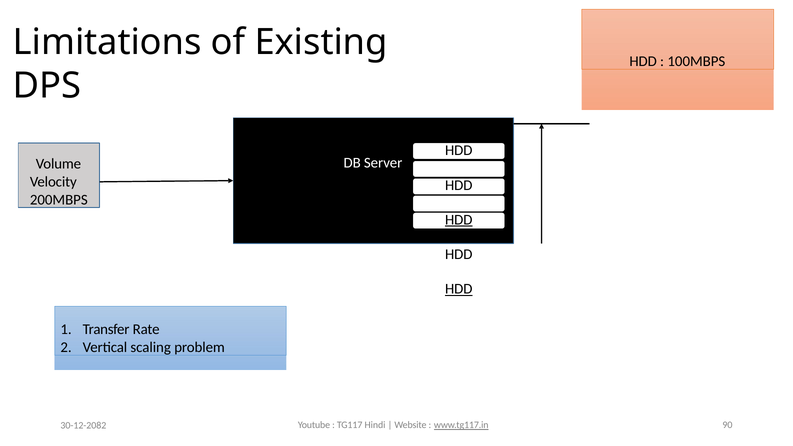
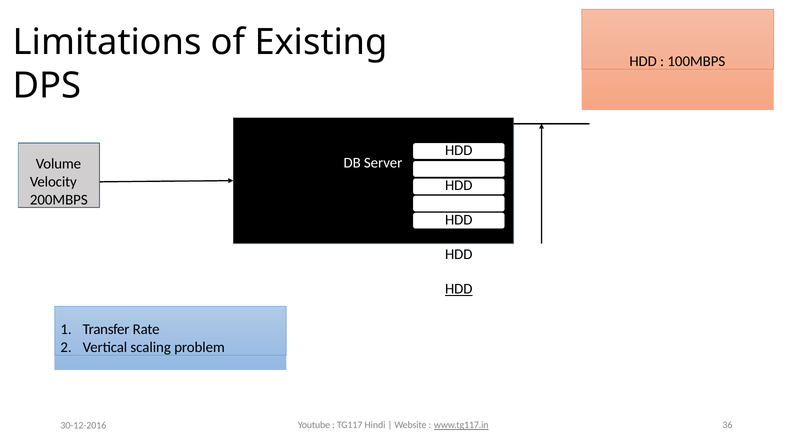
HDD underline: present -> none (459, 220)
30-12-2082: 30-12-2082 -> 30-12-2016 (83, 425)
90: 90 -> 36 (727, 425)
